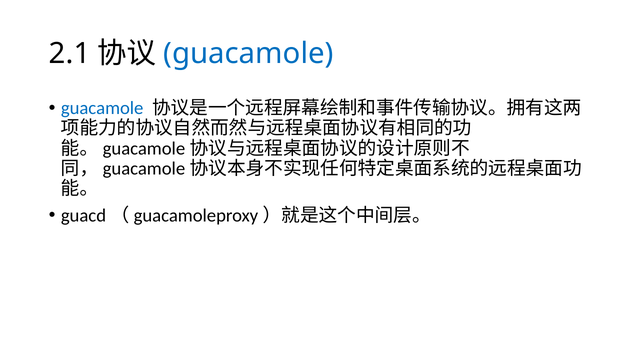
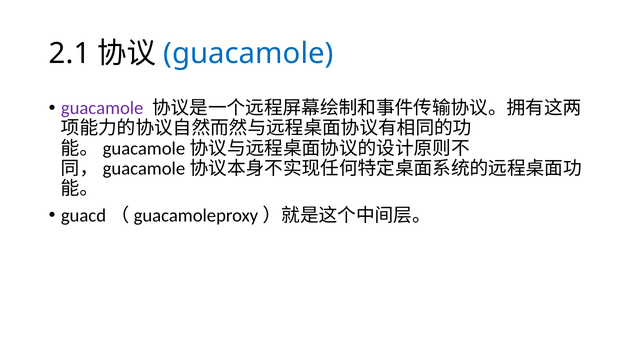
guacamole colour: blue -> purple (102, 108)
